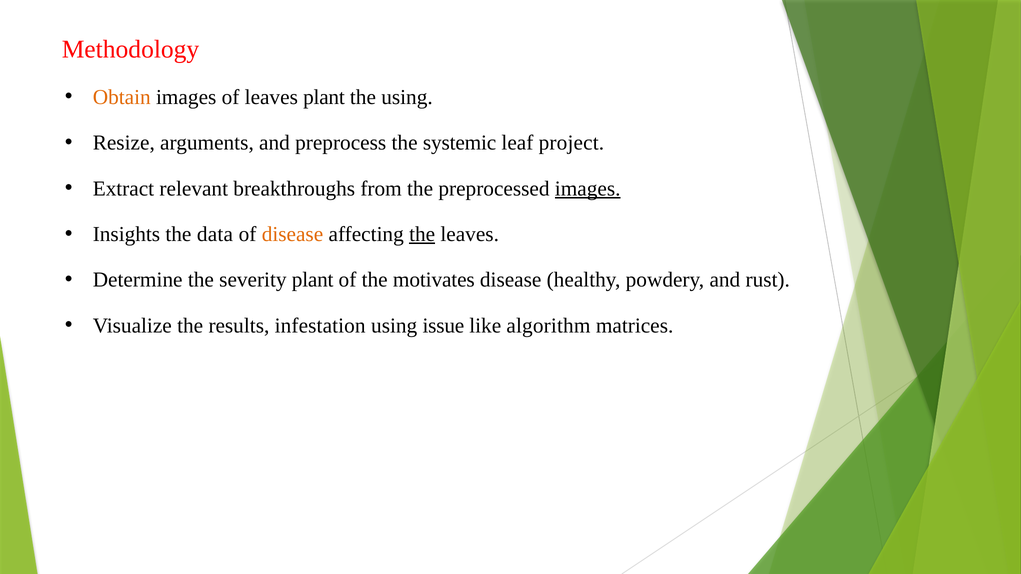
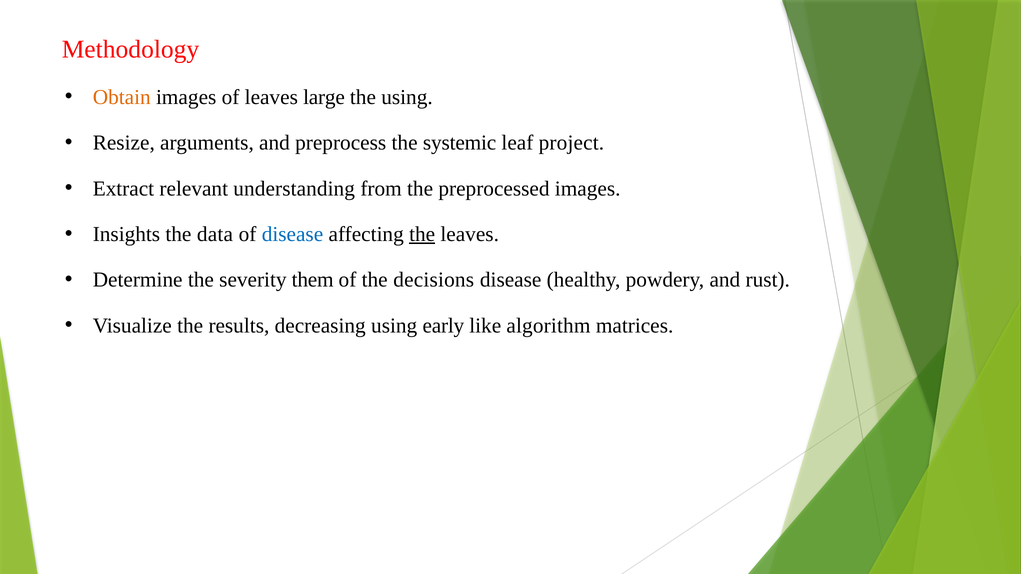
leaves plant: plant -> large (324, 97)
breakthroughs: breakthroughs -> understanding (294, 189)
images underline: present -> none (588, 189)
disease colour: orange -> blue (292, 234)
severity plant: plant -> them (313, 280)
motivates: motivates -> decisions (434, 280)
infestation: infestation -> decreasing (320, 326)
issue: issue -> early (443, 326)
